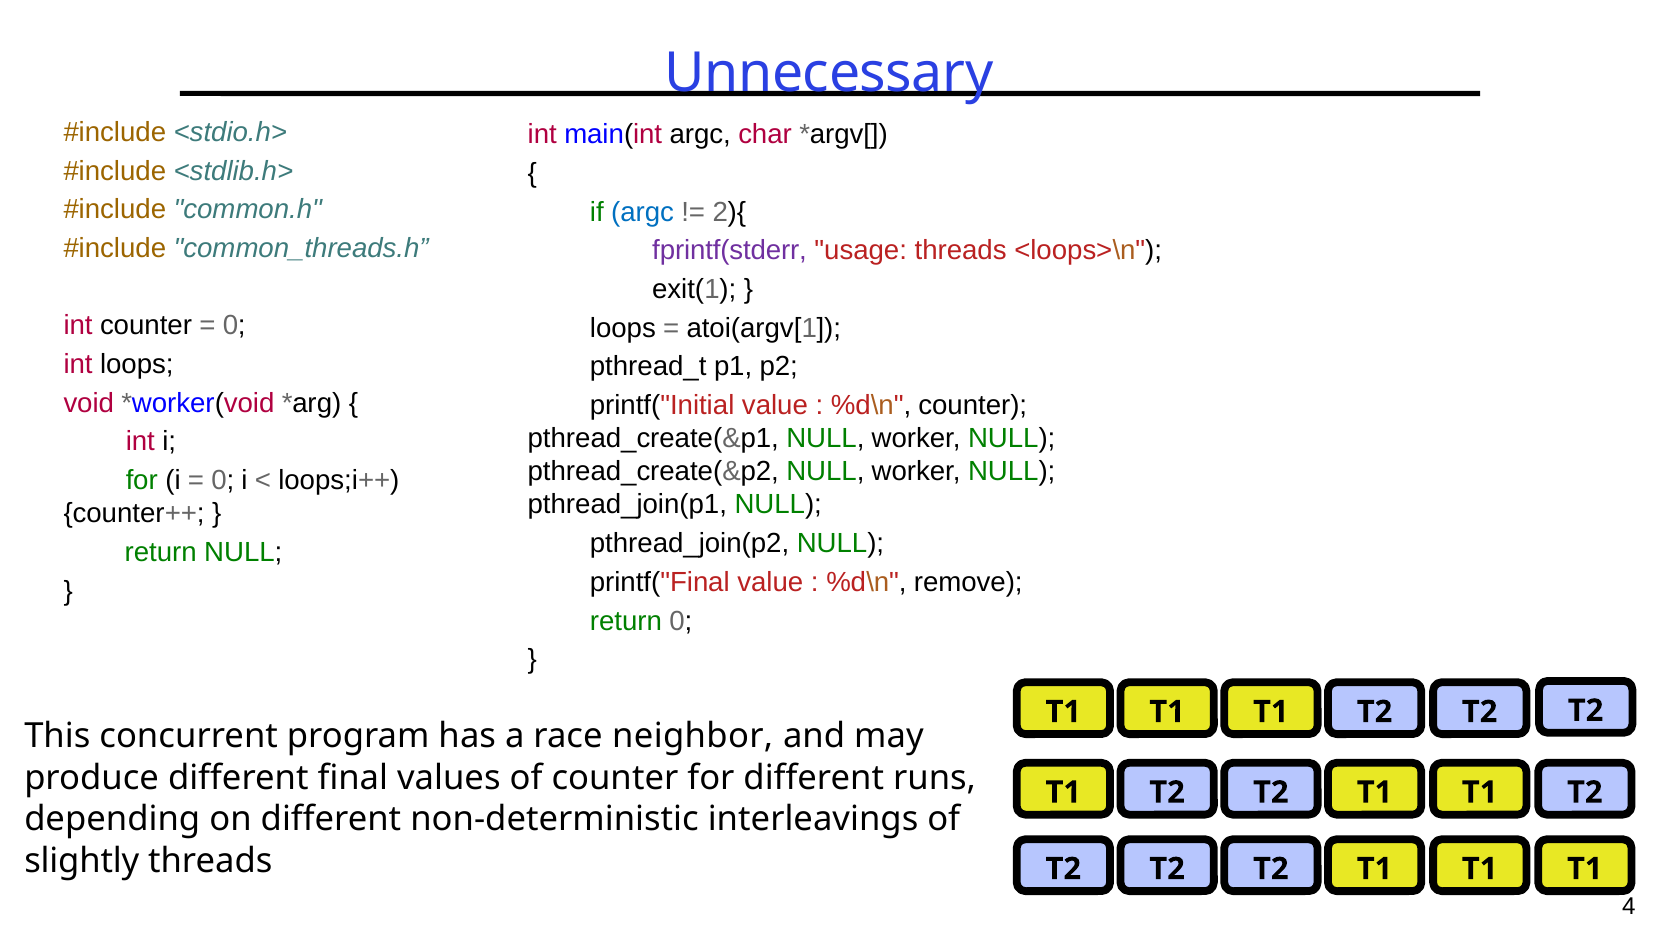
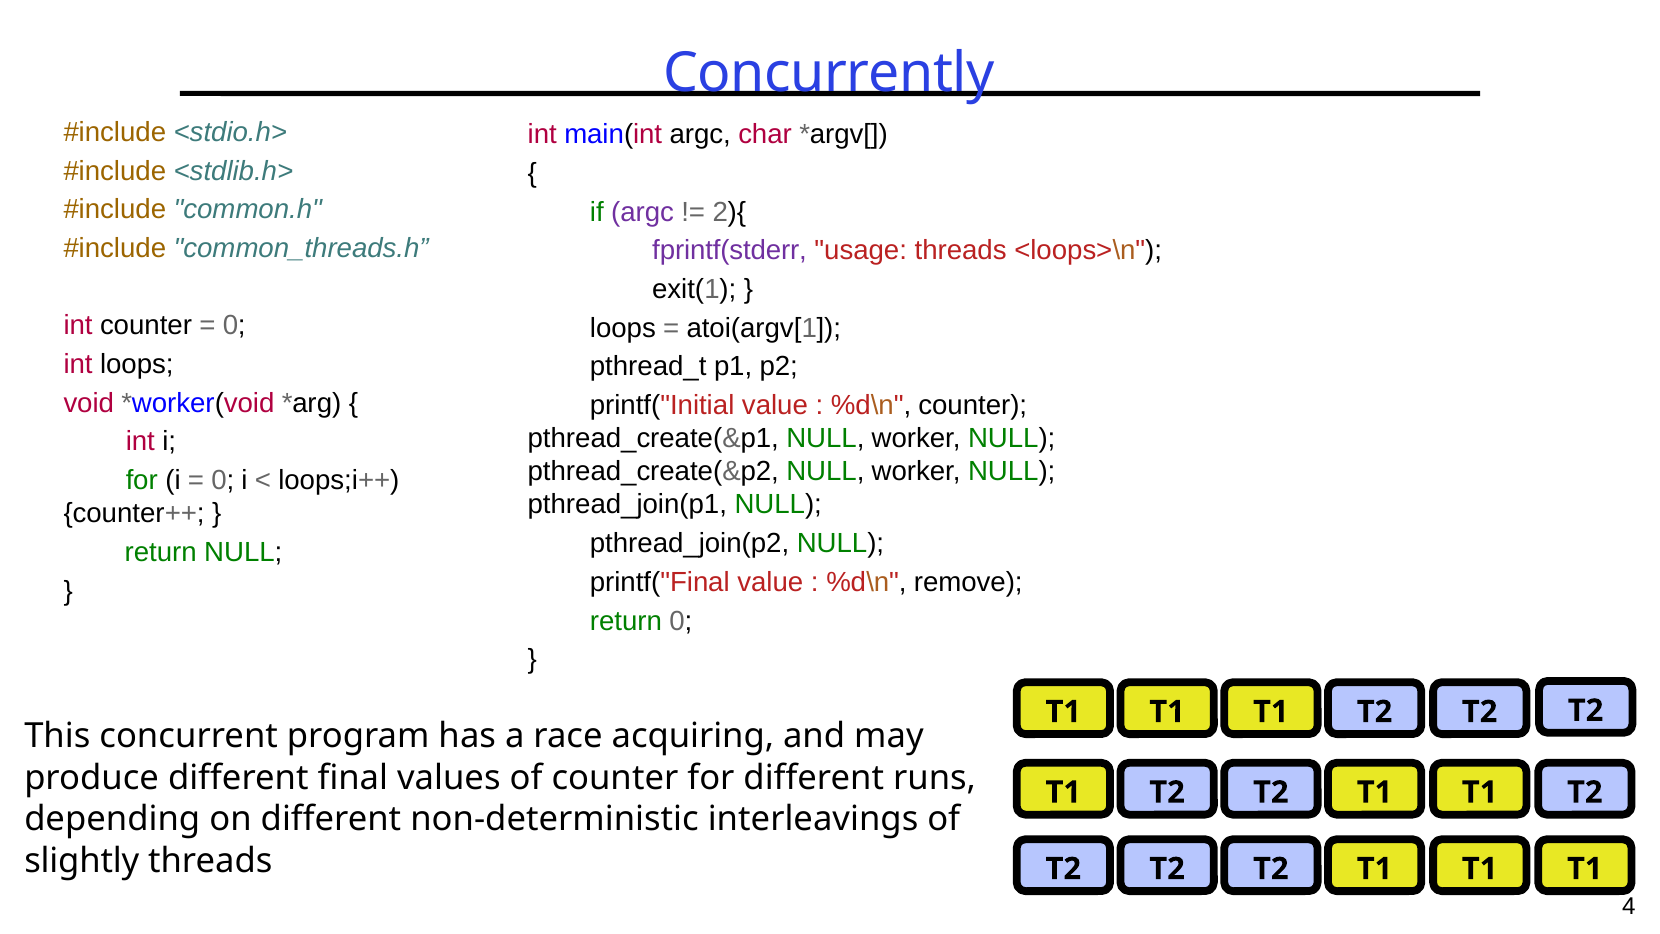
Unnecessary: Unnecessary -> Concurrently (829, 73)
argc colour: blue -> purple (643, 212)
neighbor: neighbor -> acquiring (693, 736)
